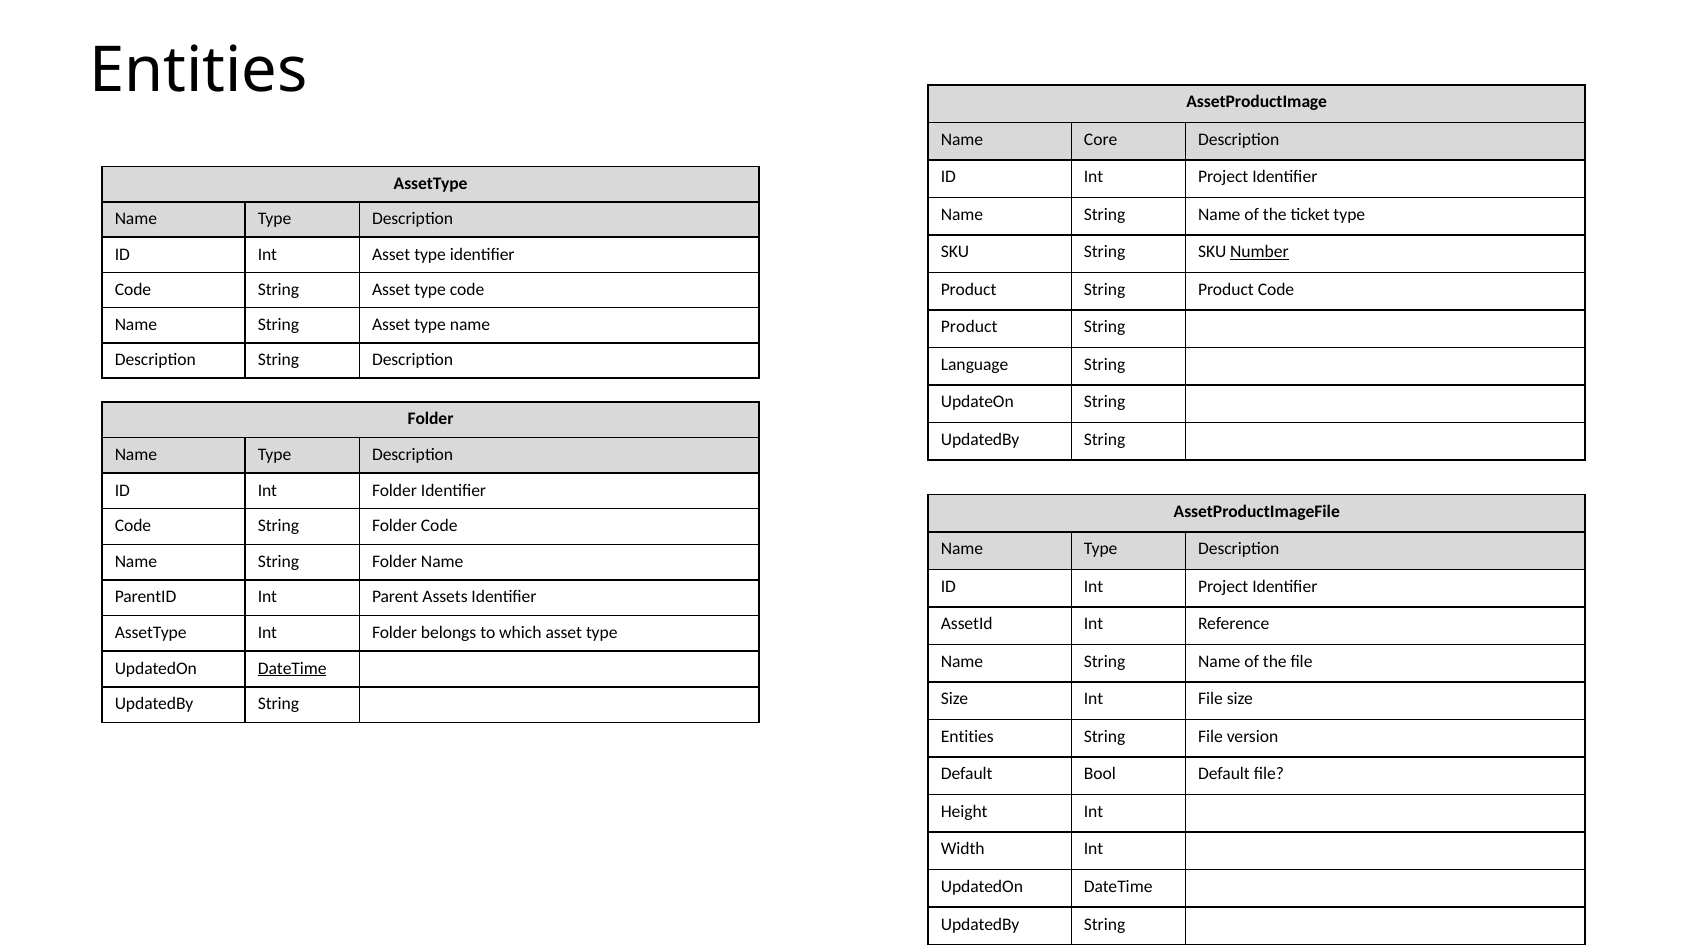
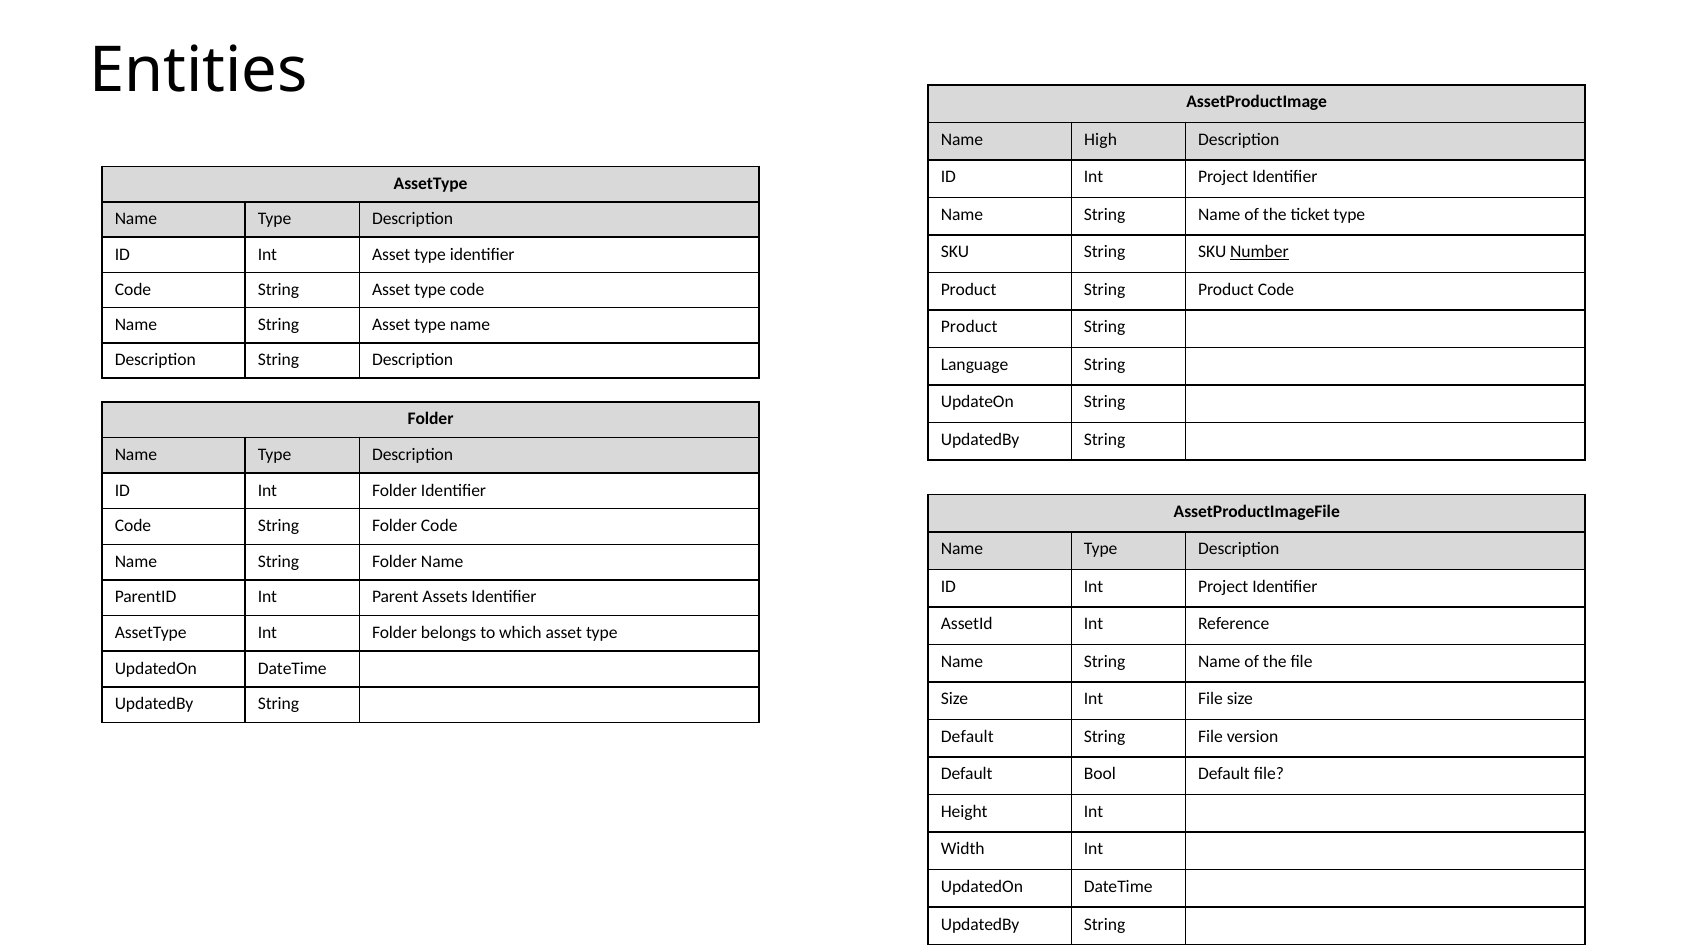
Core: Core -> High (1101, 140)
DateTime underline: present -> none (292, 668)
Entities: Entities -> Default (967, 737)
